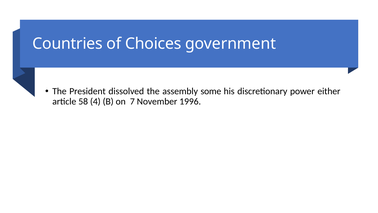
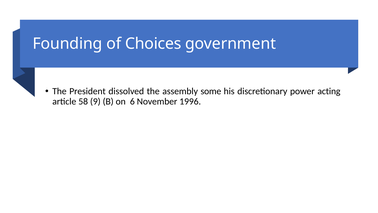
Countries: Countries -> Founding (67, 43)
either: either -> acting (329, 91)
4: 4 -> 9 (95, 101)
7: 7 -> 6 (132, 101)
